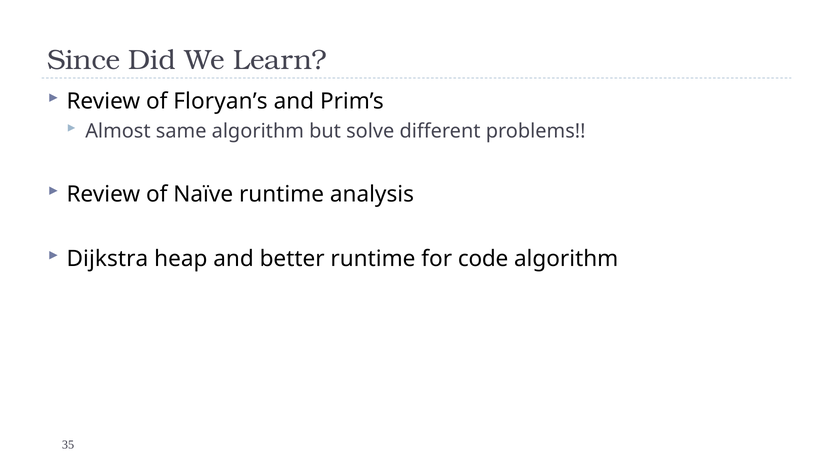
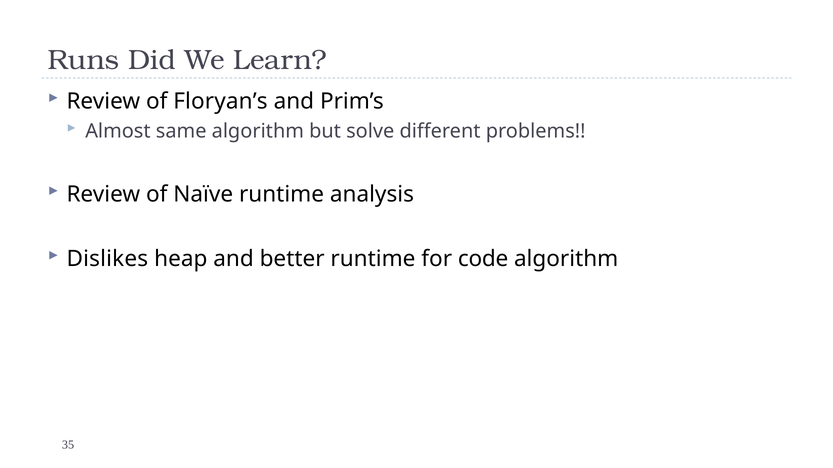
Since: Since -> Runs (84, 60)
Dijkstra: Dijkstra -> Dislikes (107, 259)
